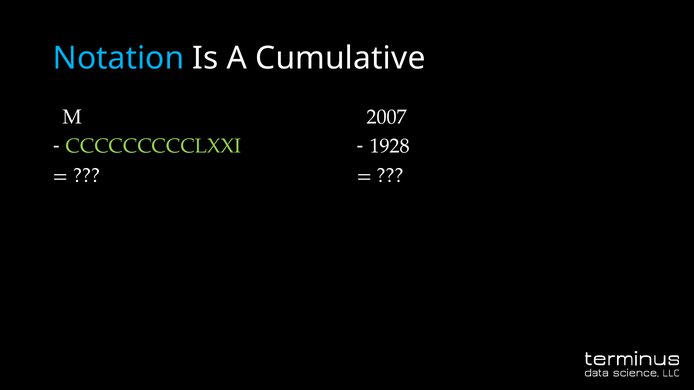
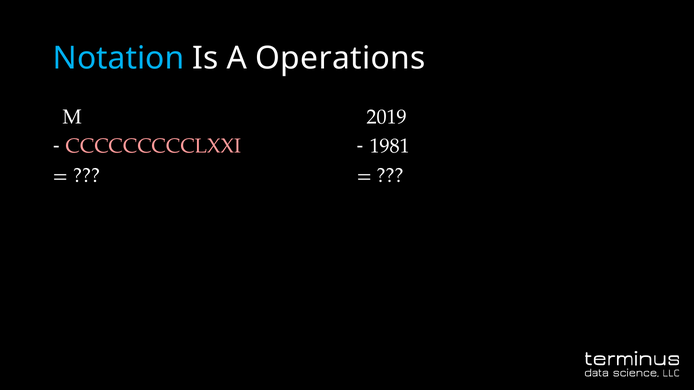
Cumulative: Cumulative -> Operations (340, 58)
2007: 2007 -> 2019 (387, 117)
CCCCCCCCCLXXI colour: light green -> pink (153, 146)
1928: 1928 -> 1981 (390, 146)
